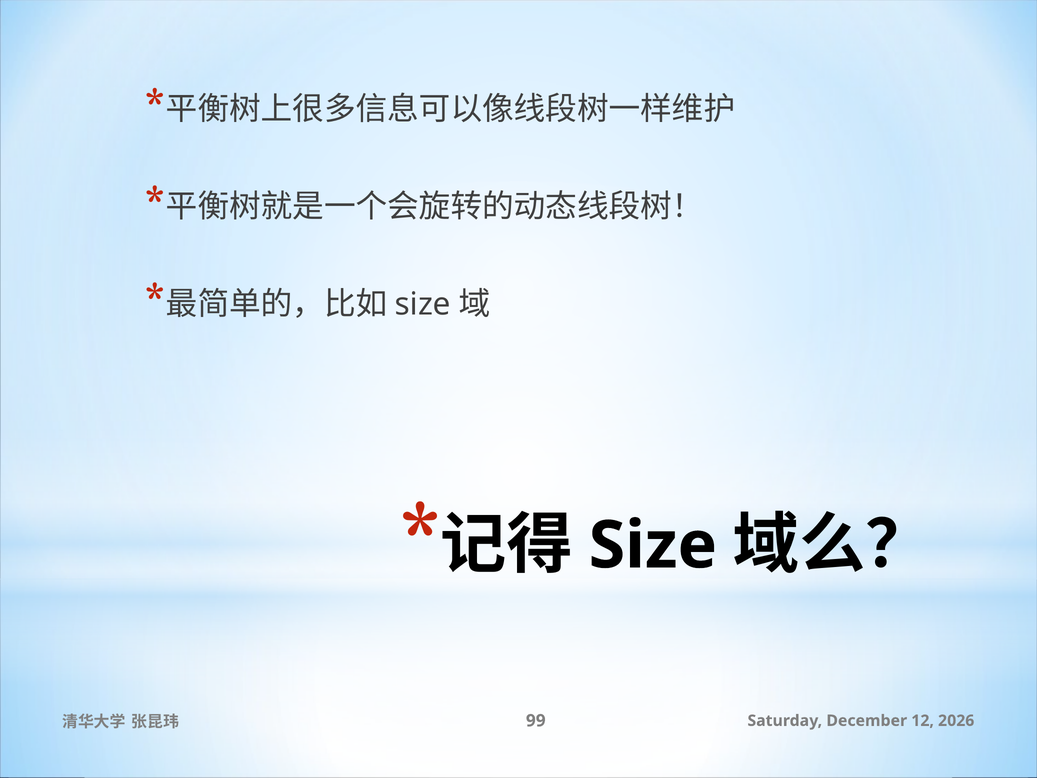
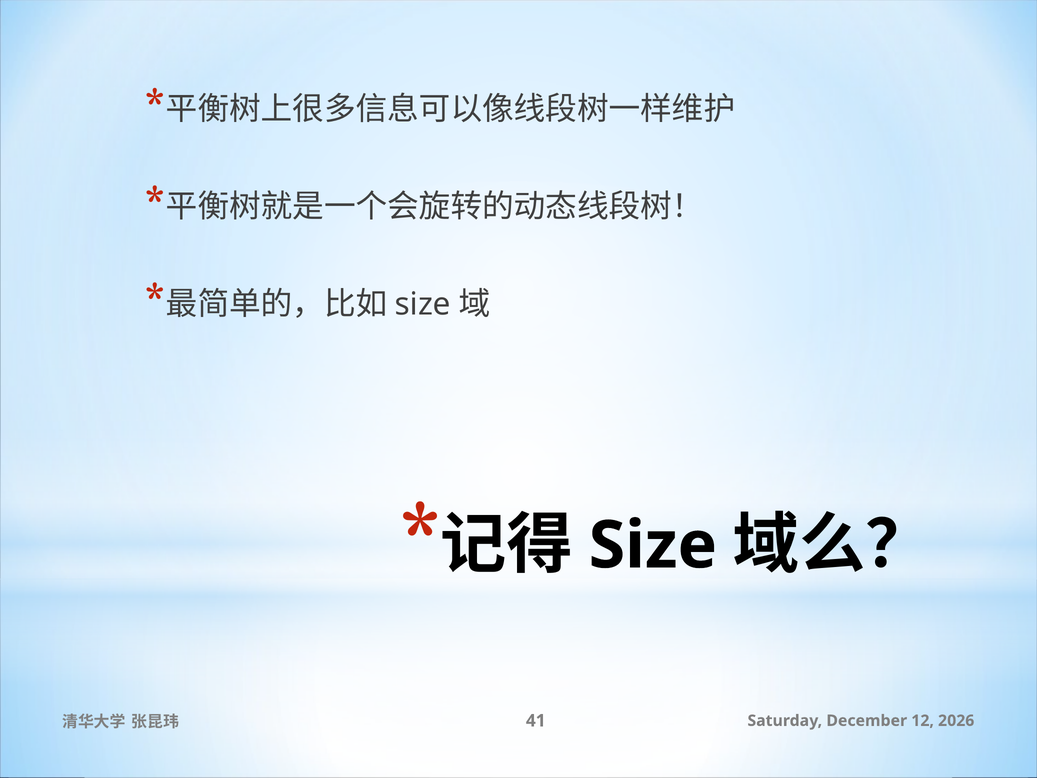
99: 99 -> 41 (536, 720)
